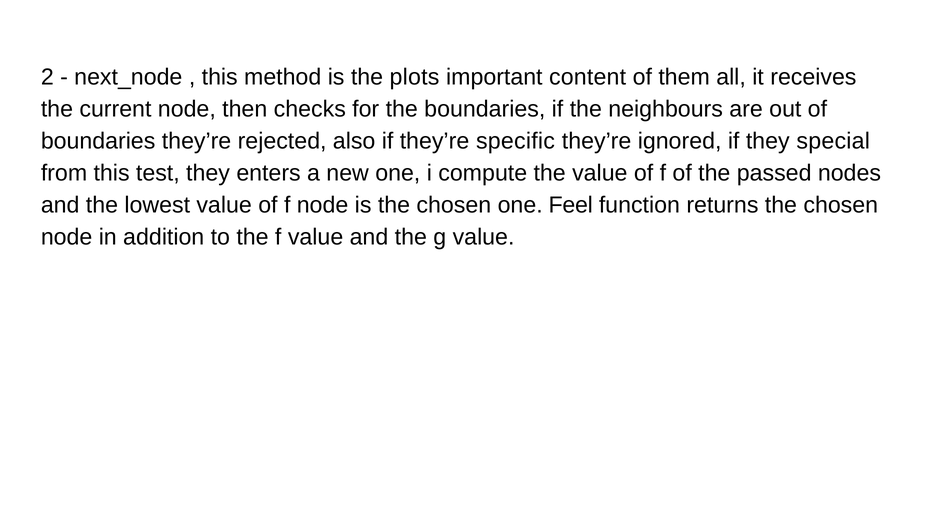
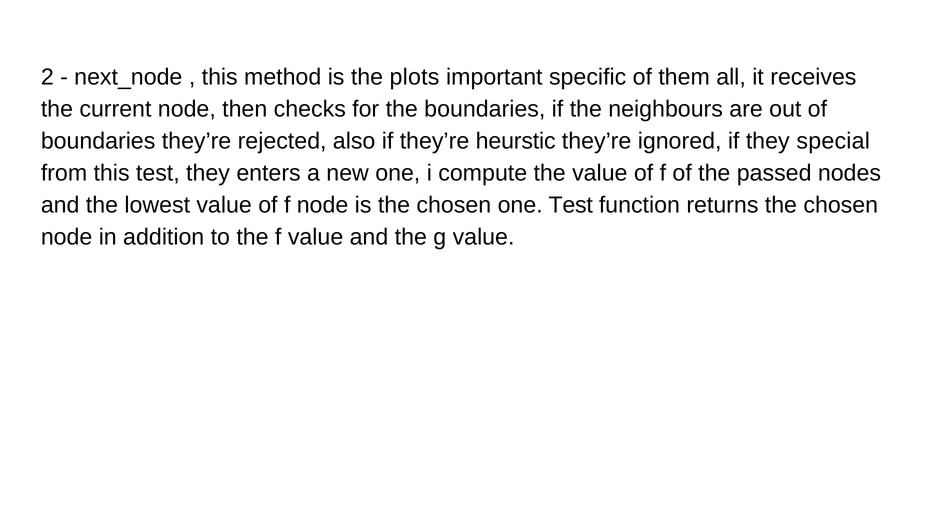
content: content -> specific (588, 77)
specific: specific -> heurstic (516, 141)
one Feel: Feel -> Test (571, 205)
